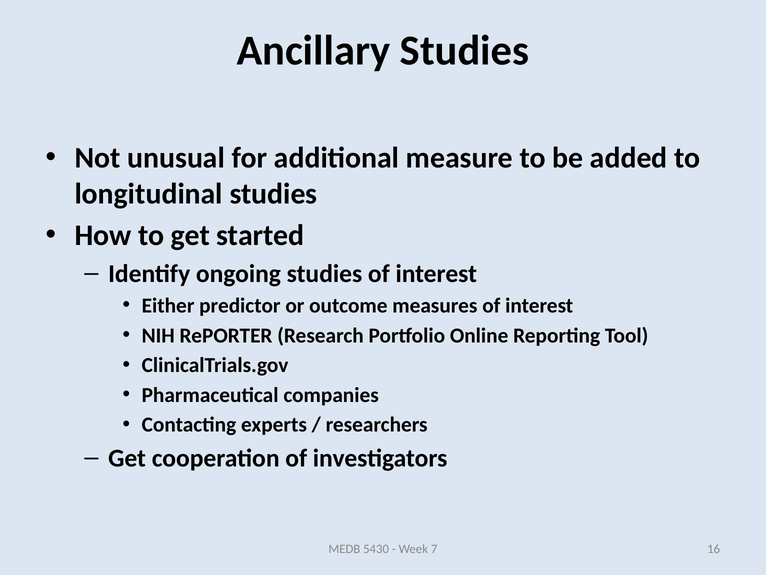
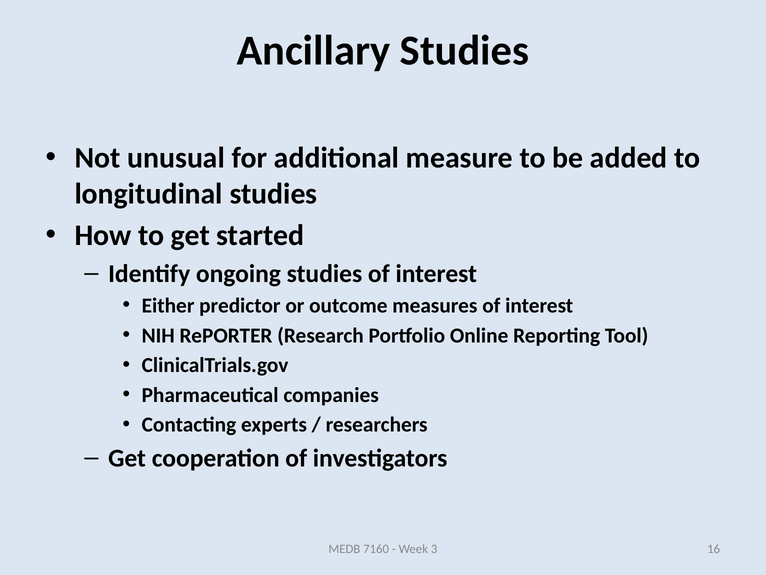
5430: 5430 -> 7160 (376, 549)
7: 7 -> 3 (434, 549)
